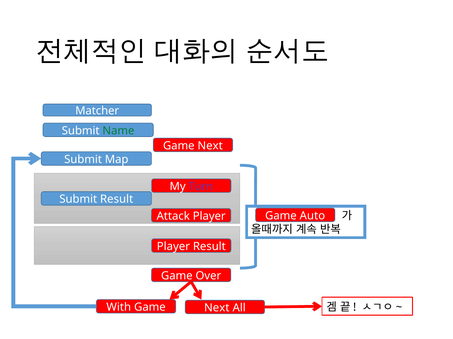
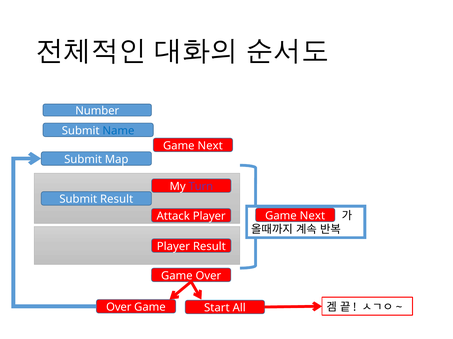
Matcher: Matcher -> Number (97, 111)
Name colour: green -> blue (118, 131)
Auto: Auto -> Next (312, 216)
With: With -> Over (119, 308)
Next: Next -> Start (217, 308)
